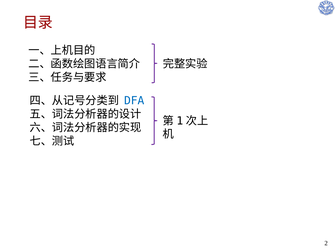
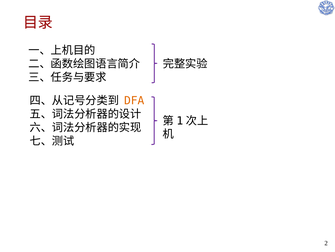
DFA colour: blue -> orange (134, 100)
